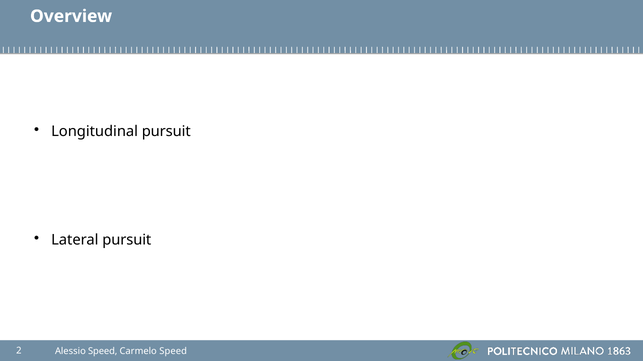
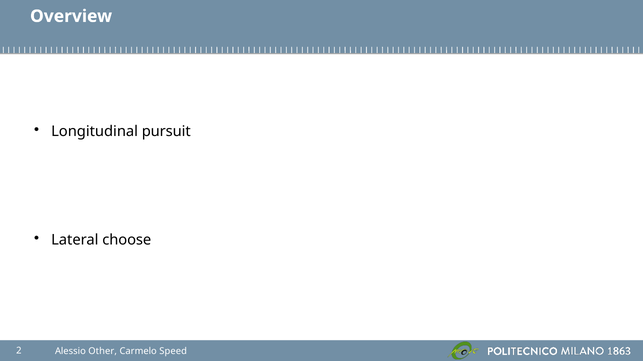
Lateral pursuit: pursuit -> choose (127, 240)
Alessio Speed: Speed -> Other (103, 352)
